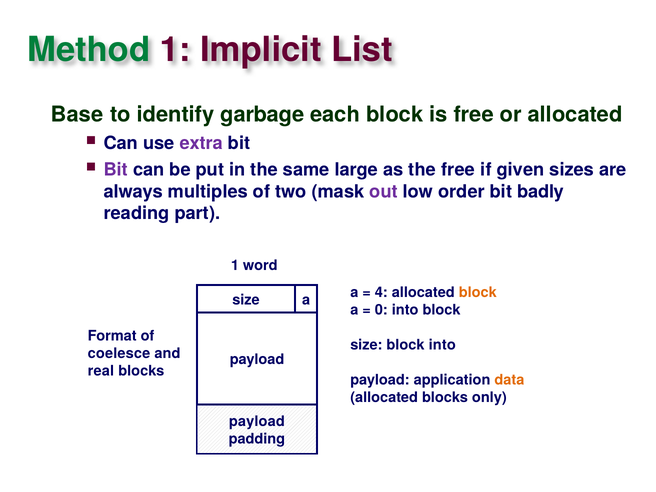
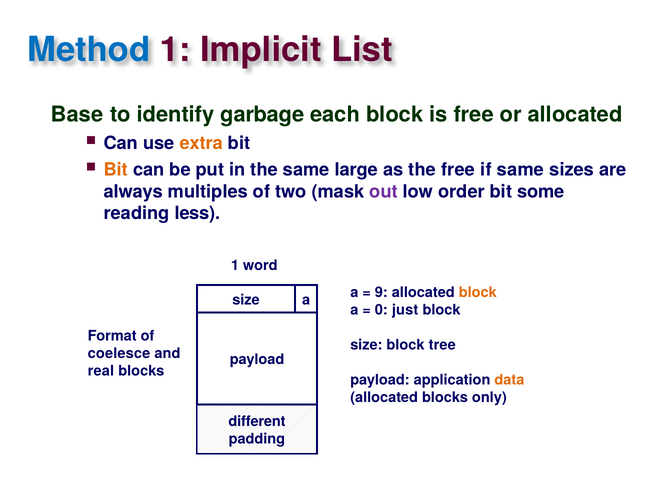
Method colour: green -> blue (89, 50)
extra colour: purple -> orange (201, 143)
Bit colour: purple -> orange (116, 170)
if given: given -> same (520, 170)
badly: badly -> some (541, 192)
part: part -> less (197, 213)
4: 4 -> 9 (381, 293)
0 into: into -> just (405, 310)
block into: into -> tree (442, 345)
payload: payload -> different (257, 421)
